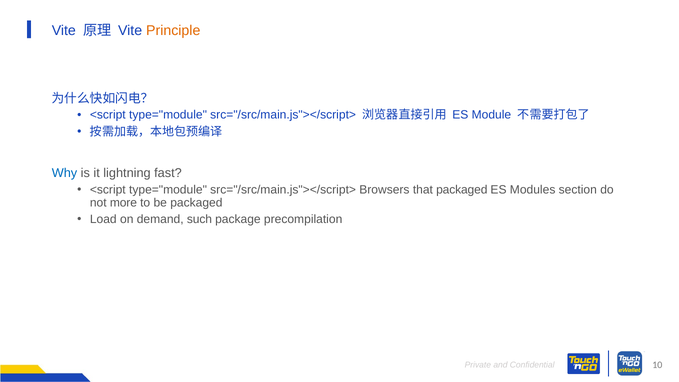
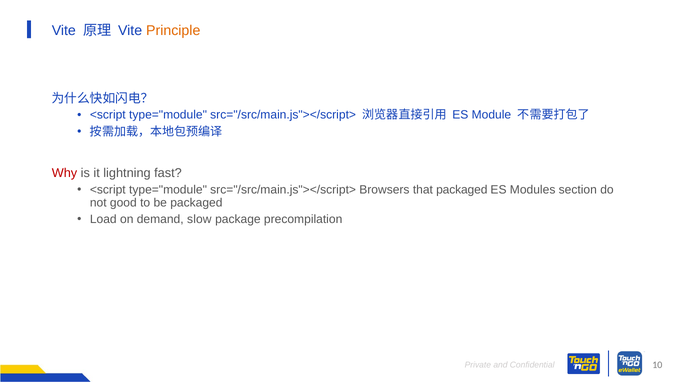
Why colour: blue -> red (64, 173)
more: more -> good (123, 203)
such: such -> slow (199, 219)
